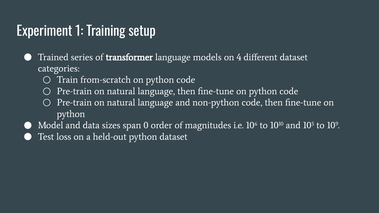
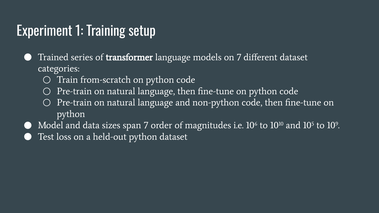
on 4: 4 -> 7 (239, 57)
span 0: 0 -> 7 (146, 125)
